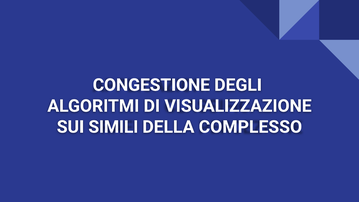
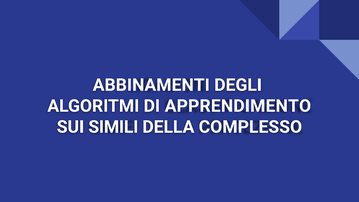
CONGESTIONE: CONGESTIONE -> ABBINAMENTI (151, 85)
VISUALIZZAZIONE: VISUALIZZAZIONE -> APPRENDIMENTO (238, 106)
